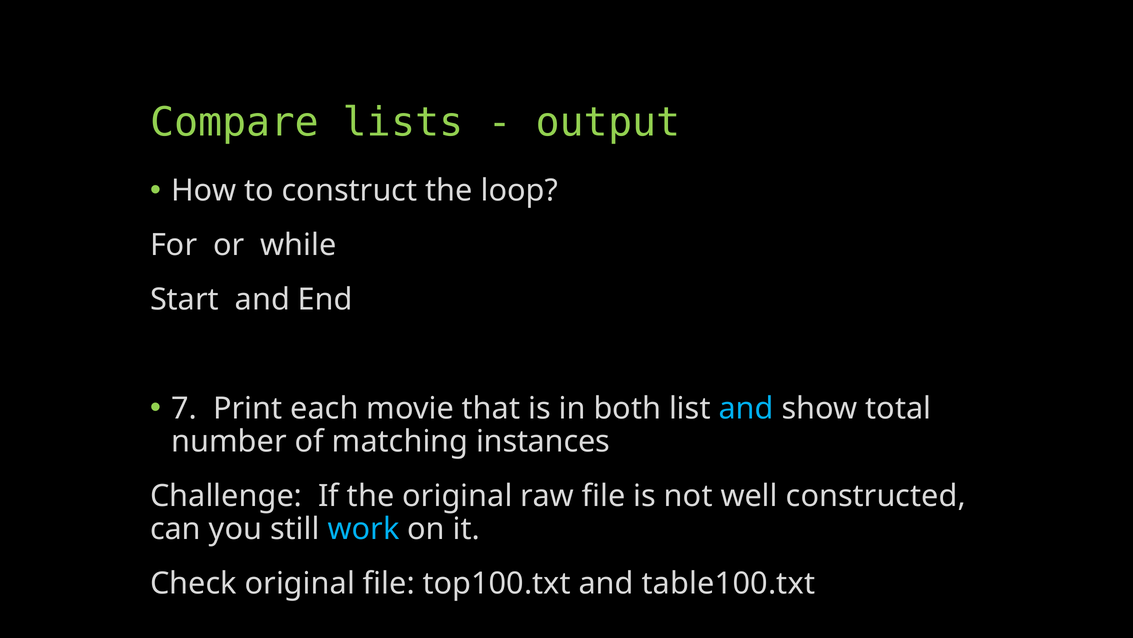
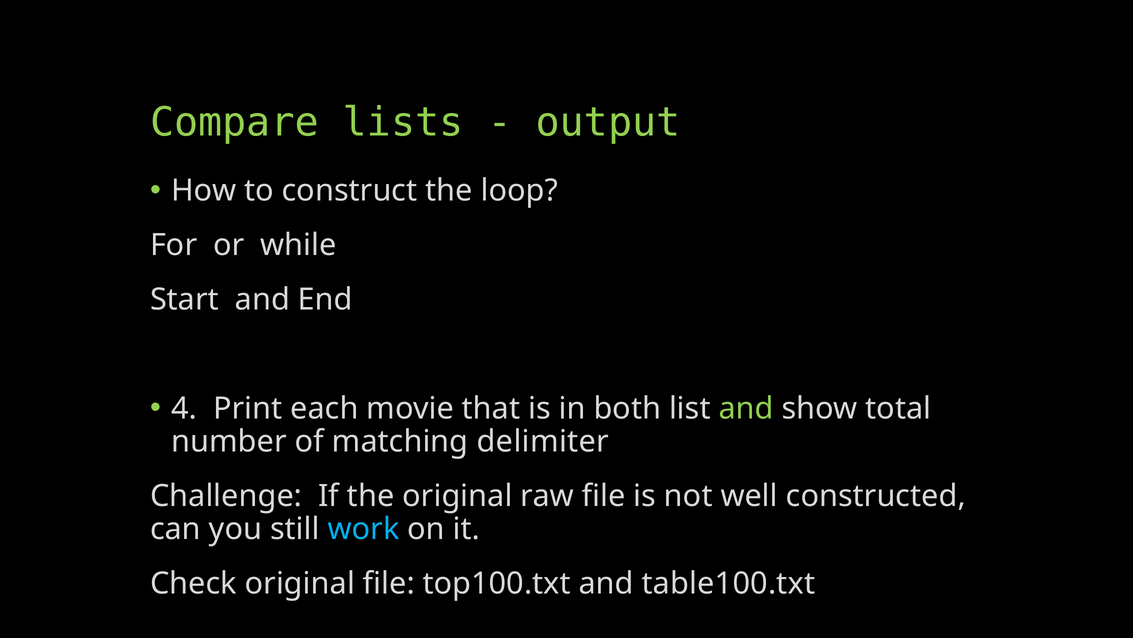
7: 7 -> 4 (184, 408)
and colour: light blue -> light green (746, 408)
instances: instances -> delimiter (543, 441)
